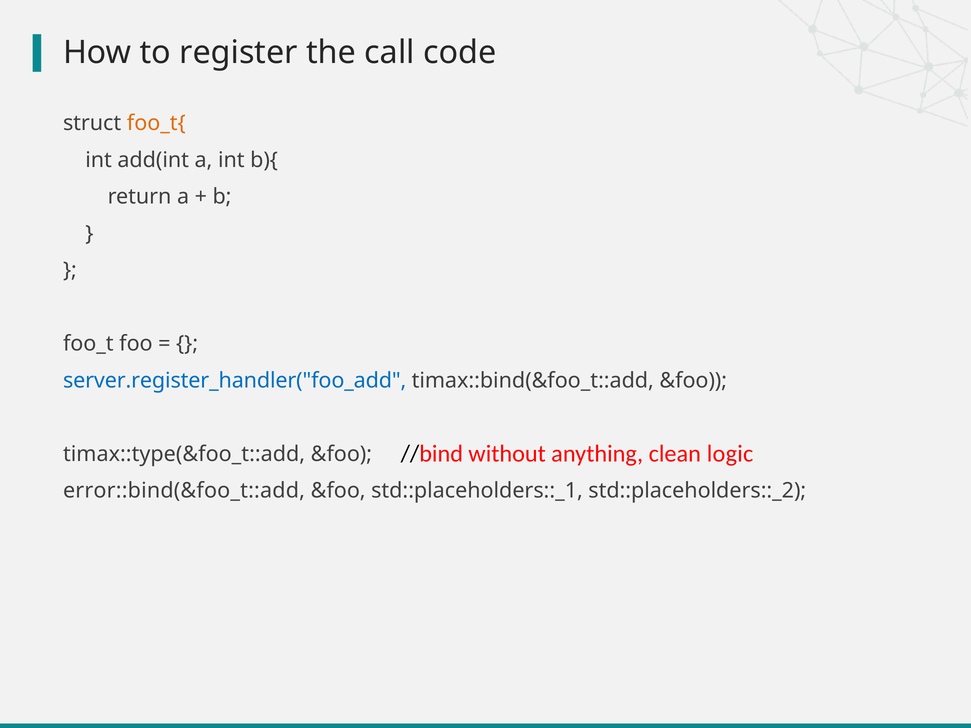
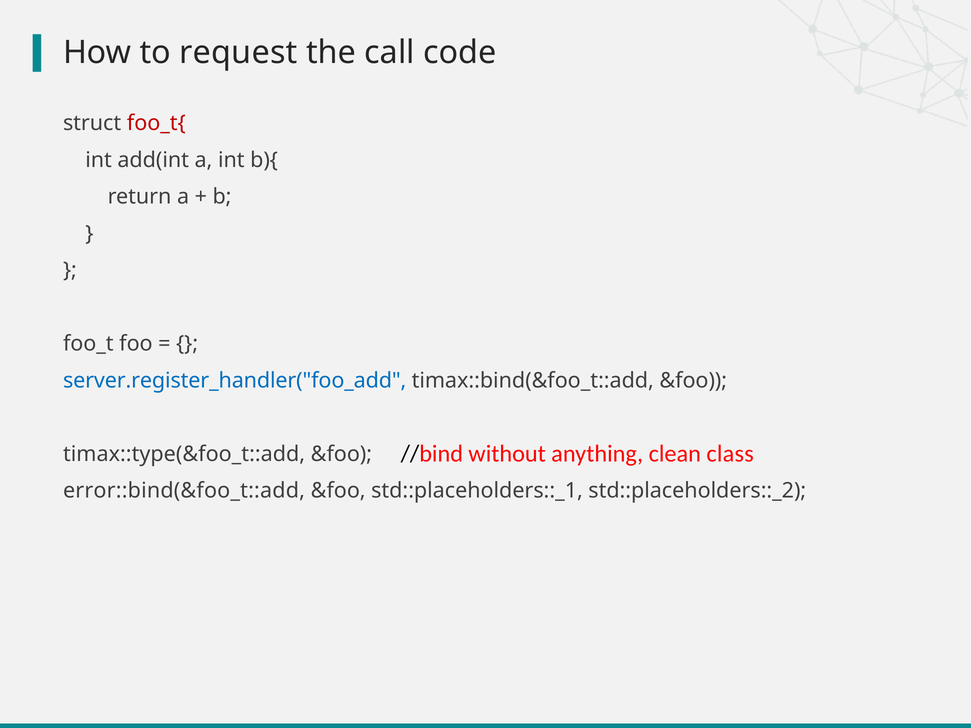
register: register -> request (238, 53)
foo_t{ colour: orange -> red (156, 123)
logic: logic -> class (730, 454)
